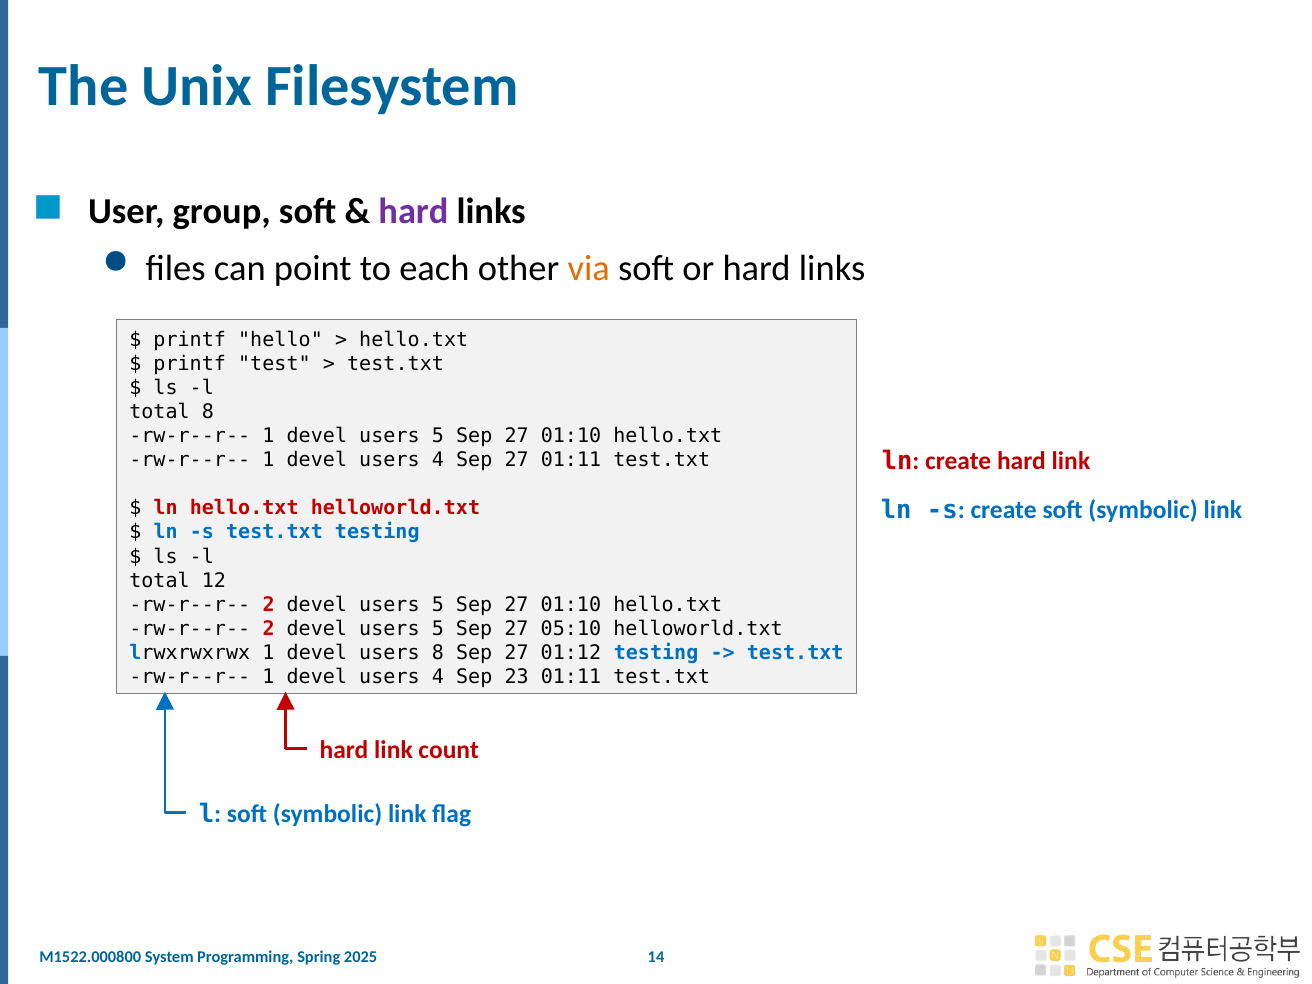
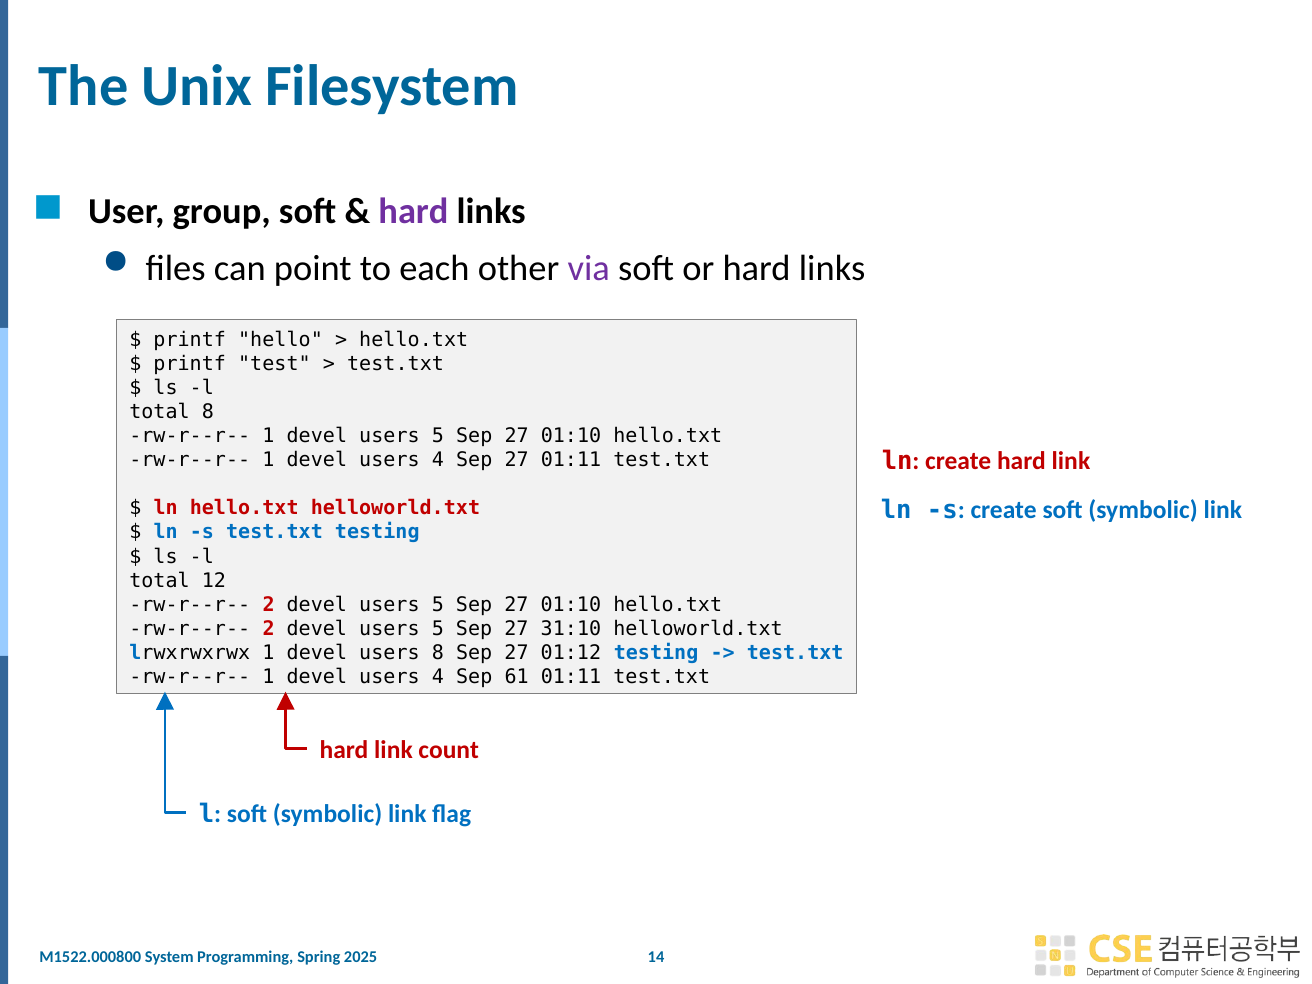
via colour: orange -> purple (589, 268)
05:10: 05:10 -> 31:10 (571, 629)
23: 23 -> 61 (517, 677)
